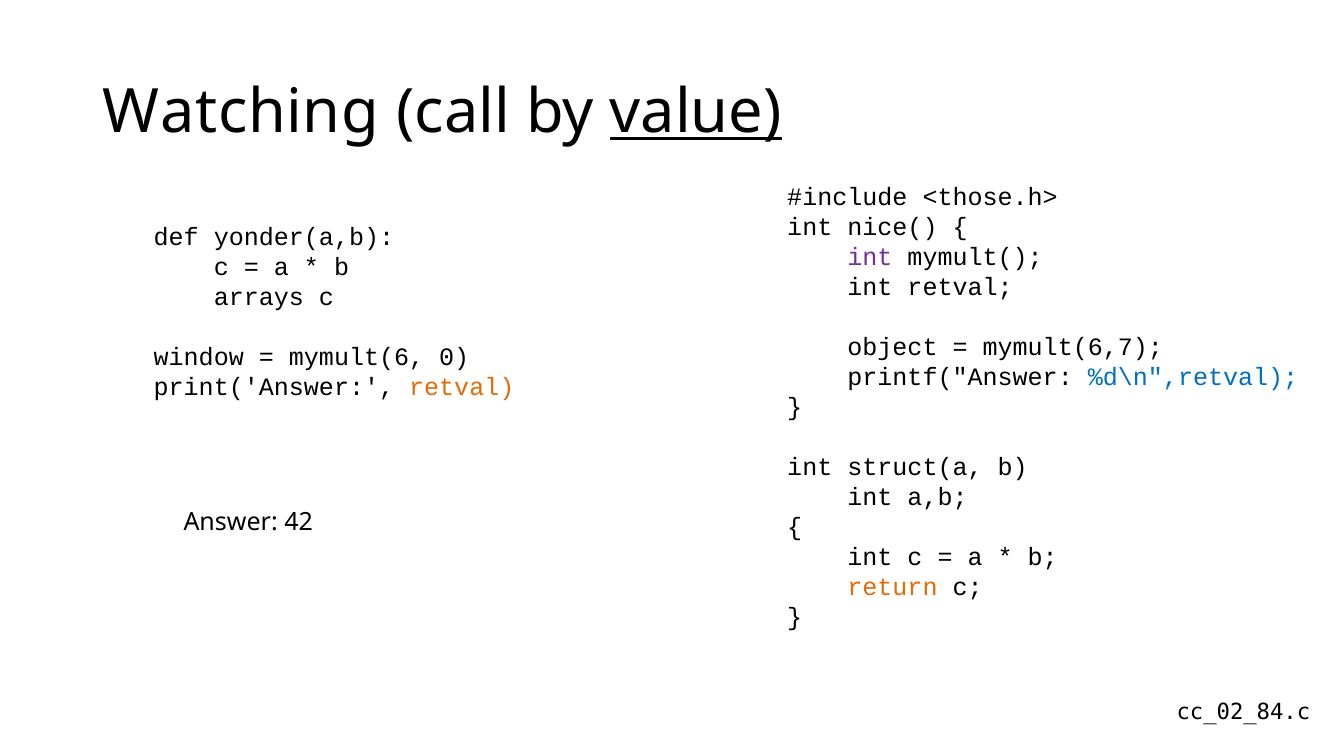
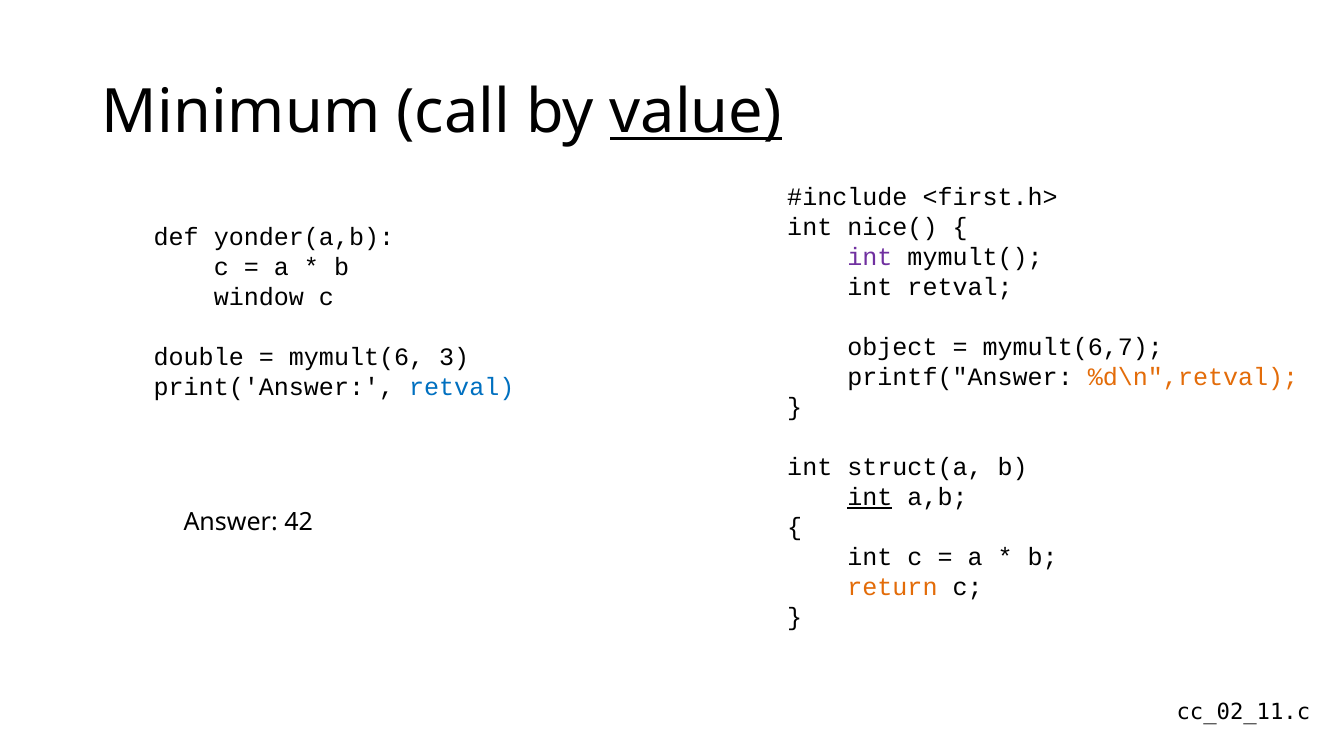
Watching: Watching -> Minimum (241, 112)
<those.h>: <those.h> -> <first.h> (990, 197)
arrays: arrays -> window (259, 298)
window: window -> double (199, 358)
0: 0 -> 3 (454, 358)
%d\n",retval colour: blue -> orange (1193, 377)
retval colour: orange -> blue (462, 388)
int underline: none -> present (870, 498)
cc_02_84.c: cc_02_84.c -> cc_02_11.c (1243, 713)
